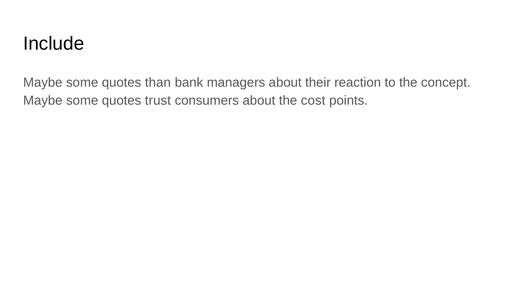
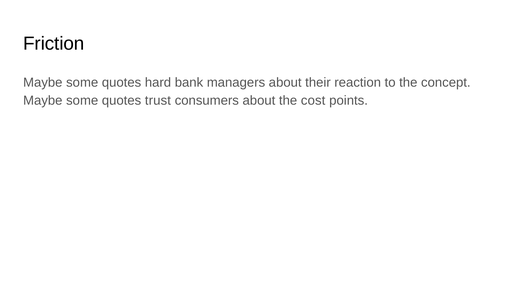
Include: Include -> Friction (54, 43)
than: than -> hard (158, 83)
